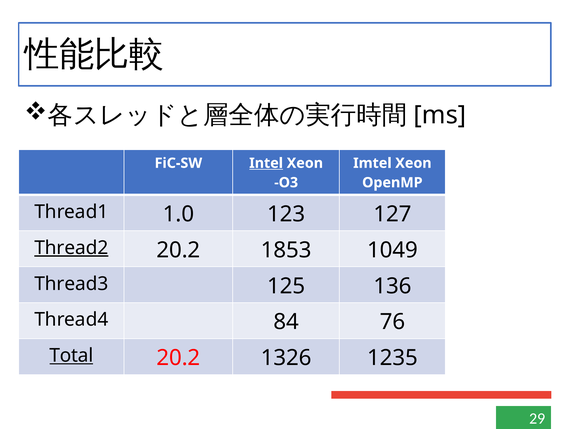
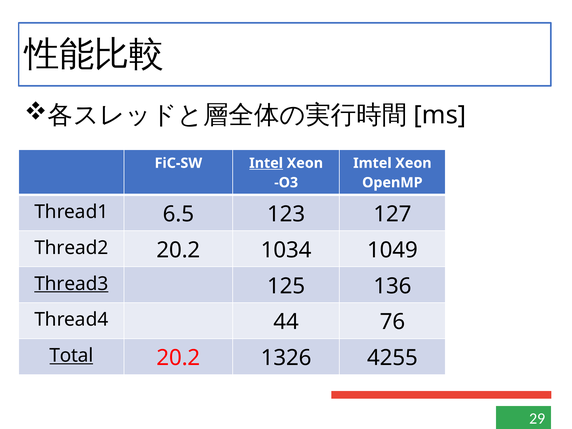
1.0: 1.0 -> 6.5 (178, 214)
Thread2 underline: present -> none (71, 248)
1853: 1853 -> 1034 (286, 250)
Thread3 underline: none -> present (71, 284)
84: 84 -> 44 (286, 322)
1235: 1235 -> 4255 (392, 358)
